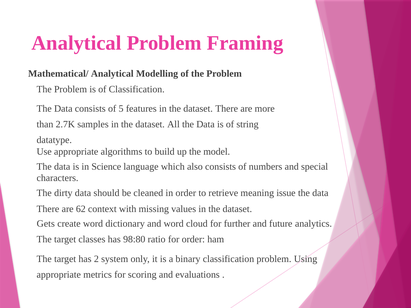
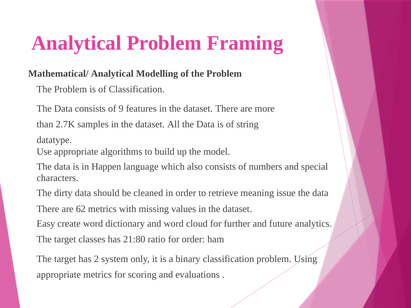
5: 5 -> 9 (121, 109)
Science: Science -> Happen (106, 167)
62 context: context -> metrics (102, 209)
Gets: Gets -> Easy (46, 224)
98:80: 98:80 -> 21:80 (134, 240)
